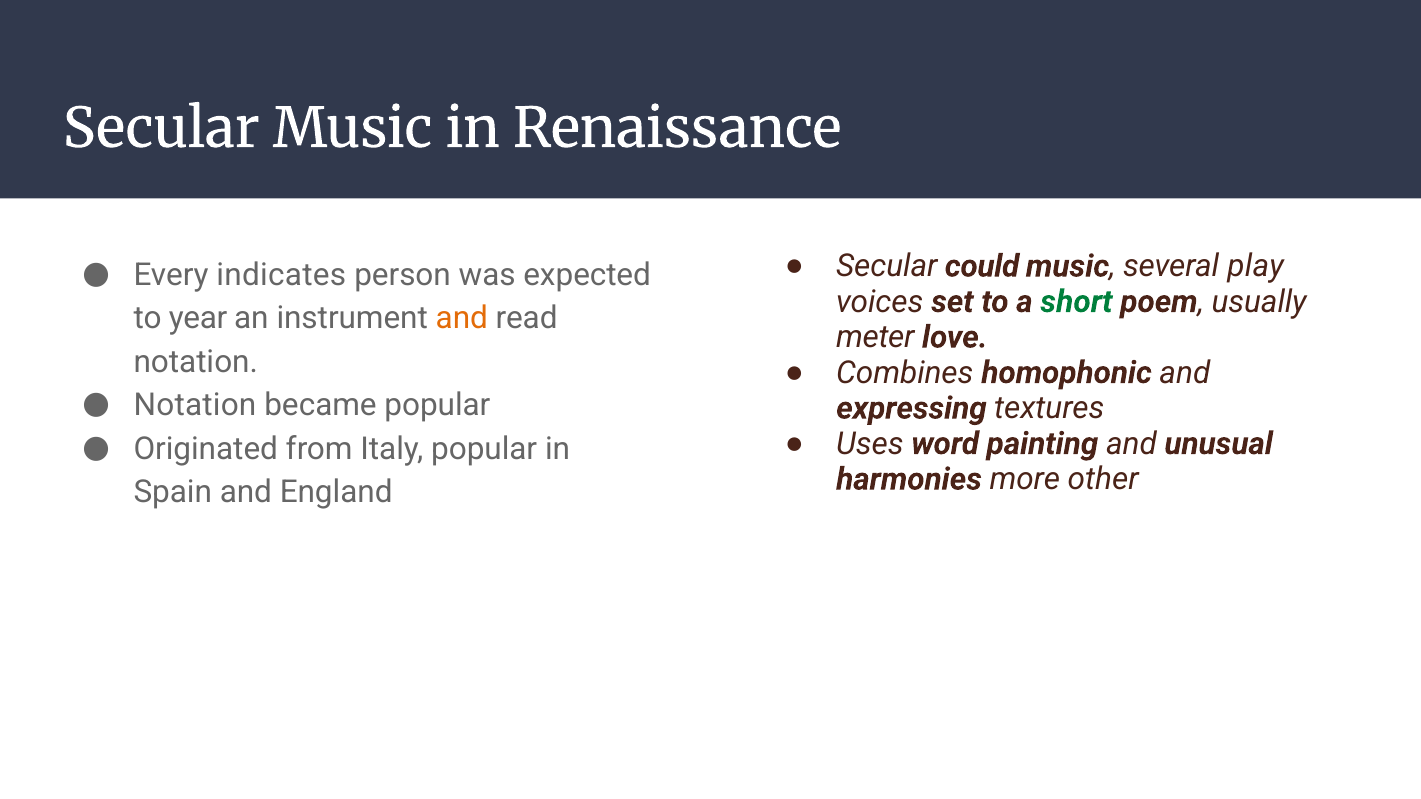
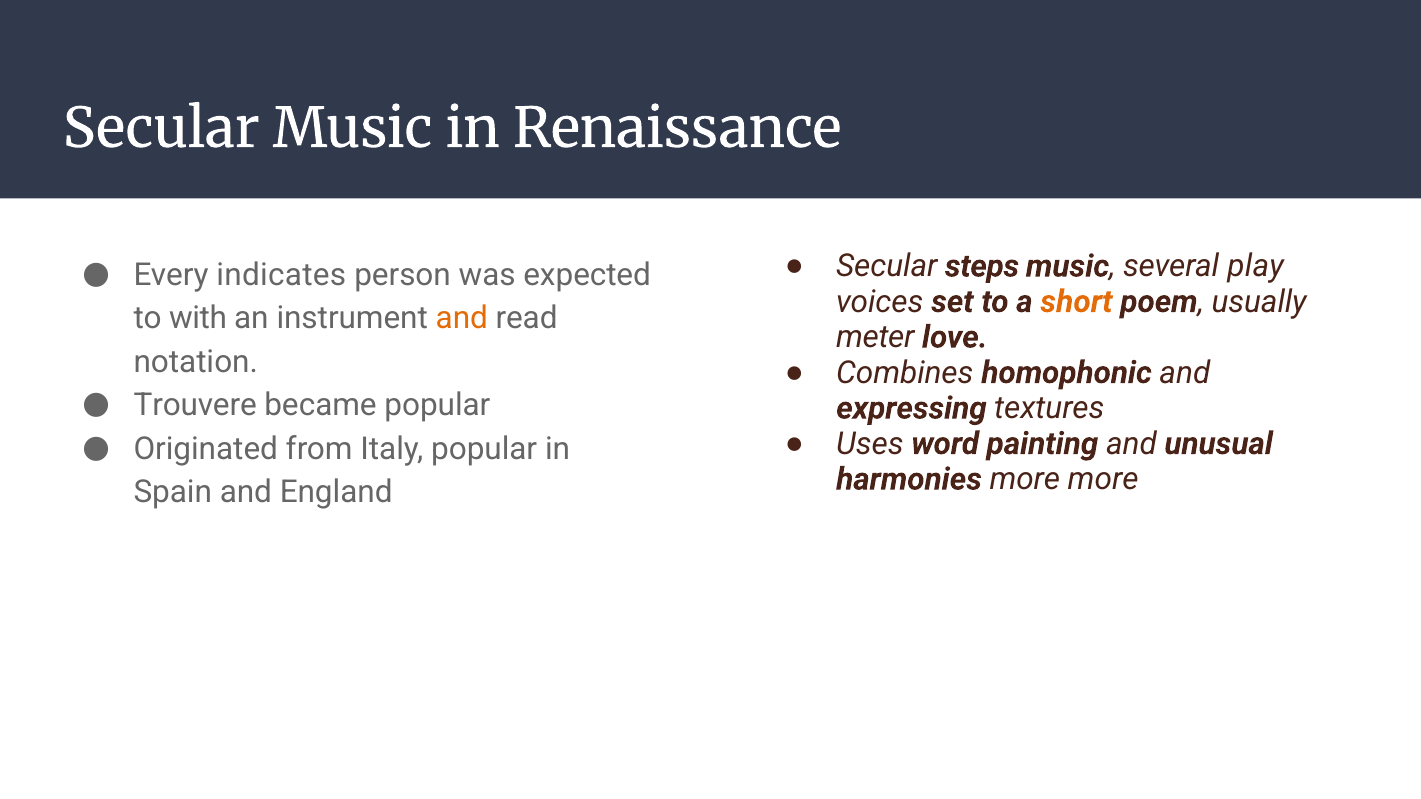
could: could -> steps (982, 266)
short colour: green -> orange (1076, 302)
year: year -> with (198, 318)
Notation: Notation -> Trouvere (195, 405)
more other: other -> more (1103, 479)
